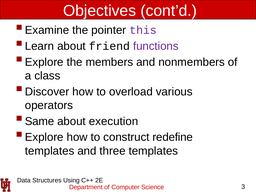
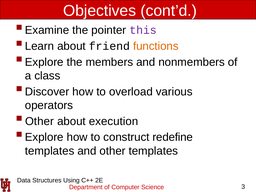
functions colour: purple -> orange (156, 46)
Same: Same -> Other (39, 121)
and three: three -> other (113, 151)
